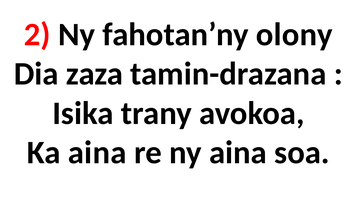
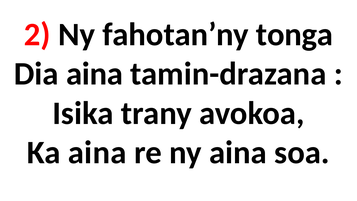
olony: olony -> tonga (294, 35)
Dia zaza: zaza -> aina (94, 74)
